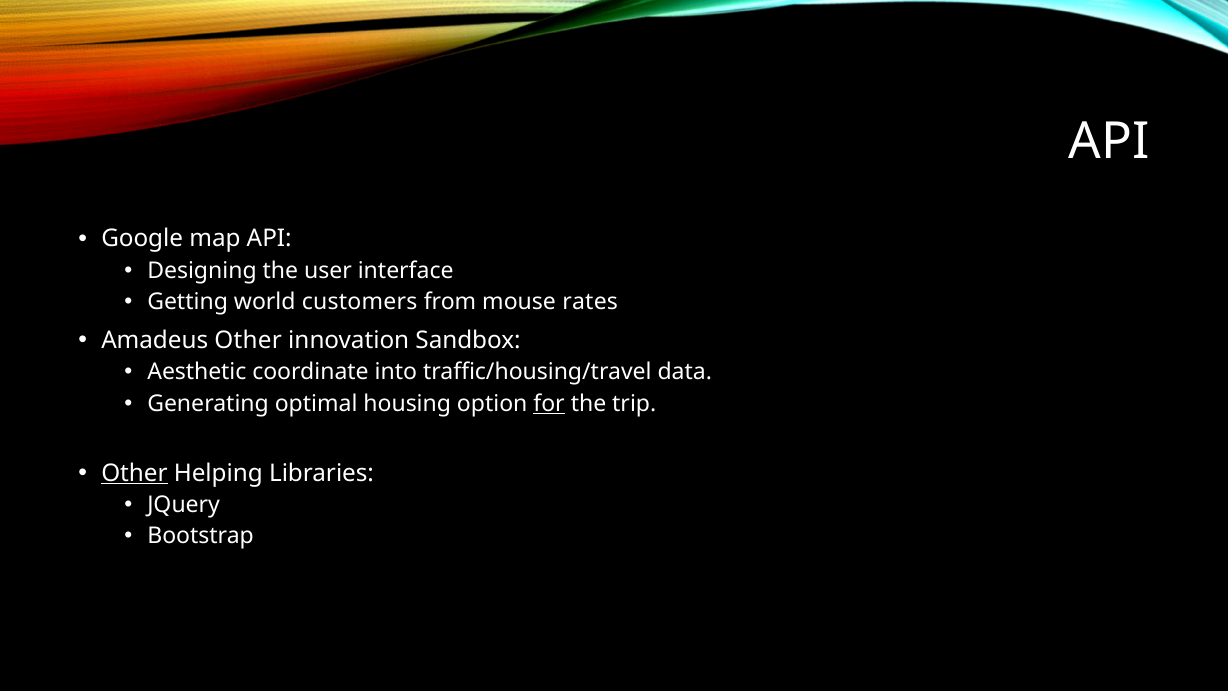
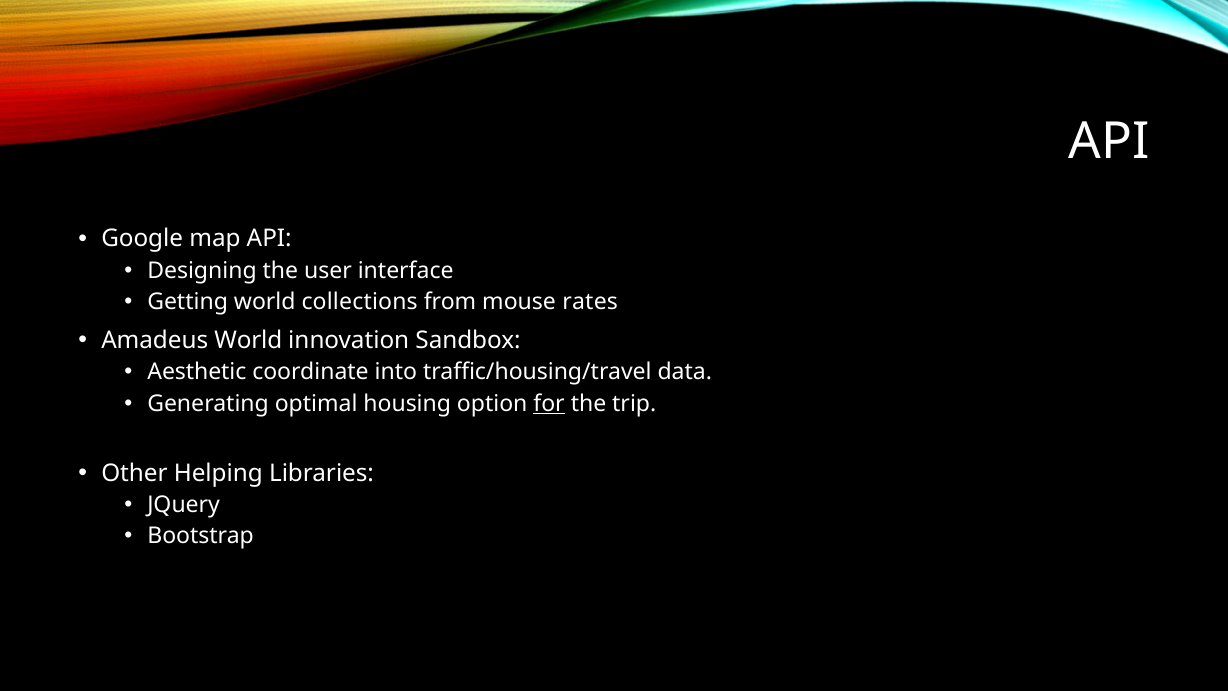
customers: customers -> collections (360, 302)
Amadeus Other: Other -> World (248, 340)
Other underline: present -> none (134, 473)
